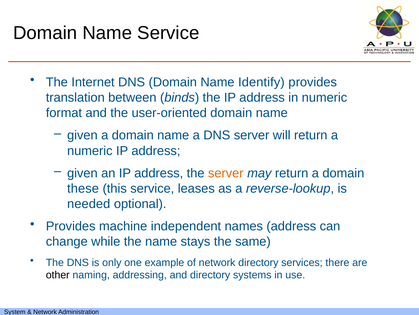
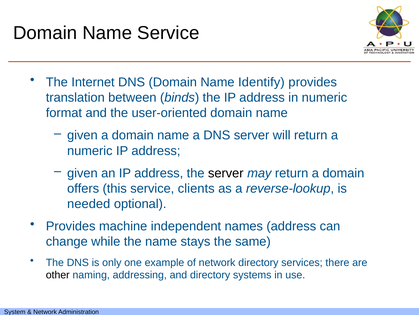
server colour: orange -> black (226, 173)
these: these -> offers (83, 188)
leases: leases -> clients (196, 188)
